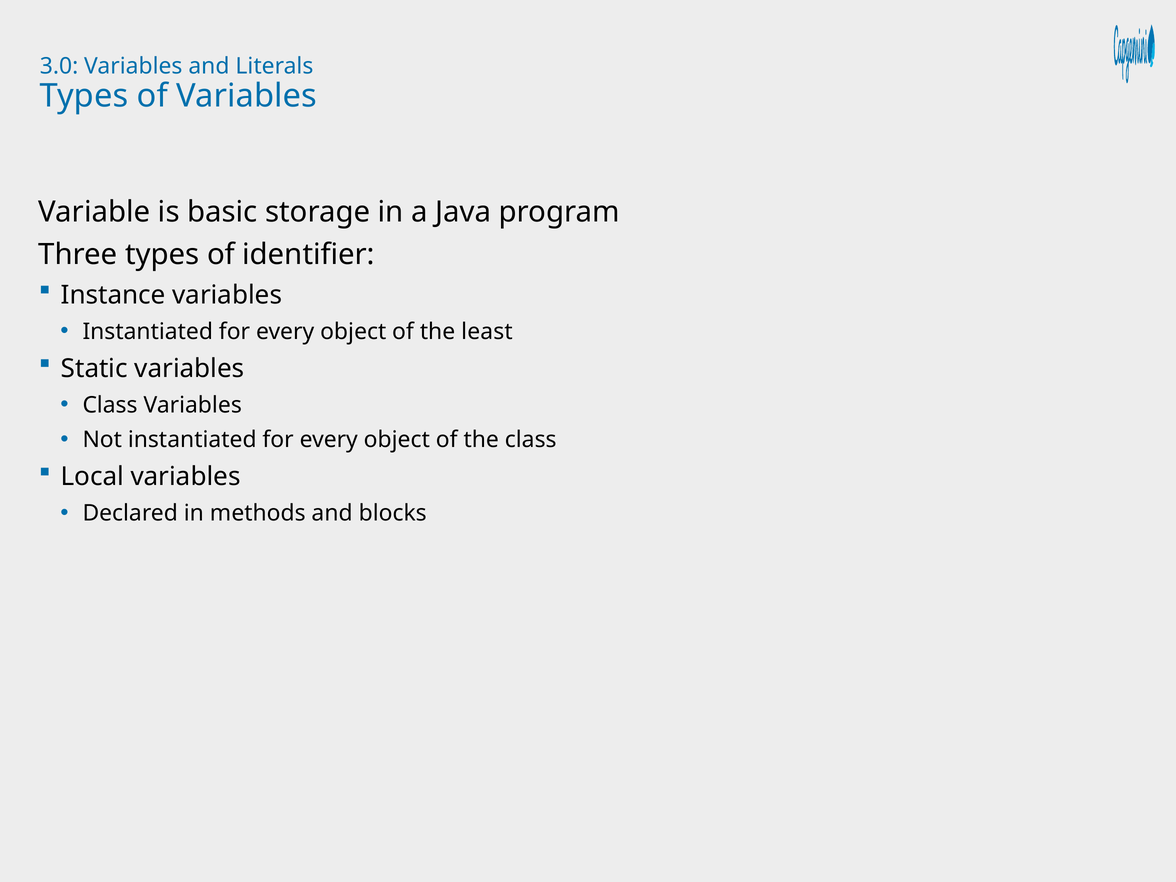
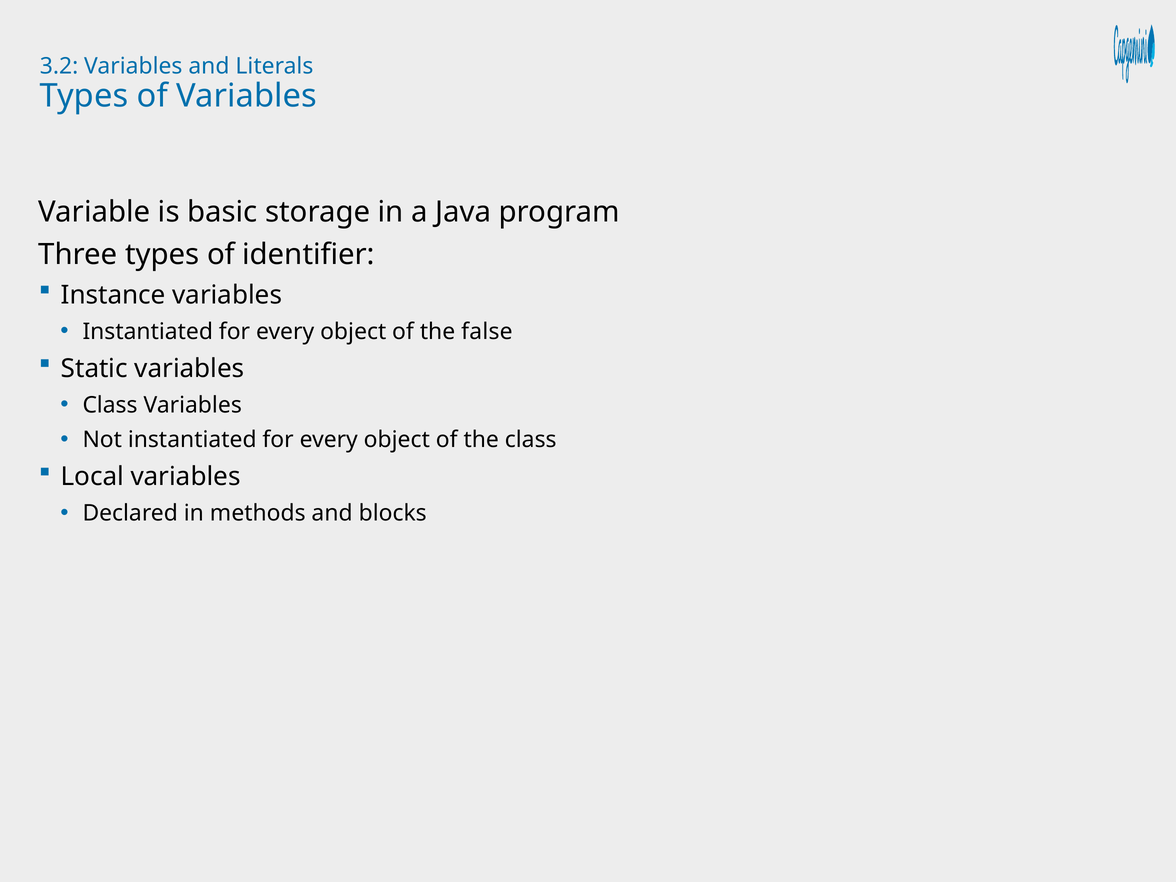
3.0: 3.0 -> 3.2 (59, 66)
least: least -> false (487, 332)
